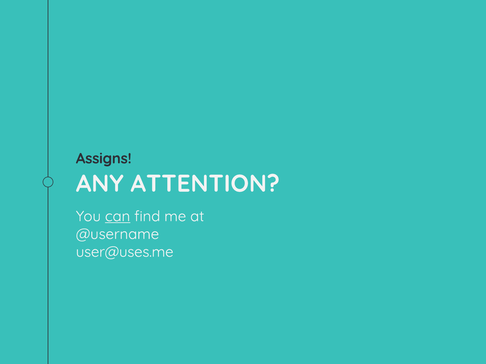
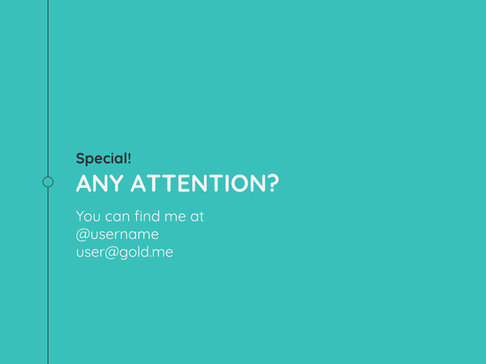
Assigns: Assigns -> Special (104, 159)
can underline: present -> none (118, 217)
user@uses.me: user@uses.me -> user@gold.me (125, 252)
